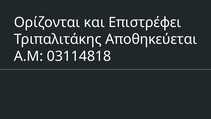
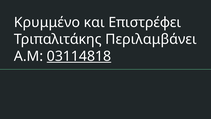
Ορίζονται: Ορίζονται -> Κρυμμένο (47, 22)
Αποθηκεύεται: Αποθηκεύεται -> Περιλαμβάνει (151, 39)
03114818 underline: none -> present (79, 56)
